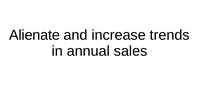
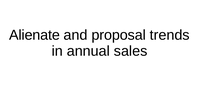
increase: increase -> proposal (119, 35)
